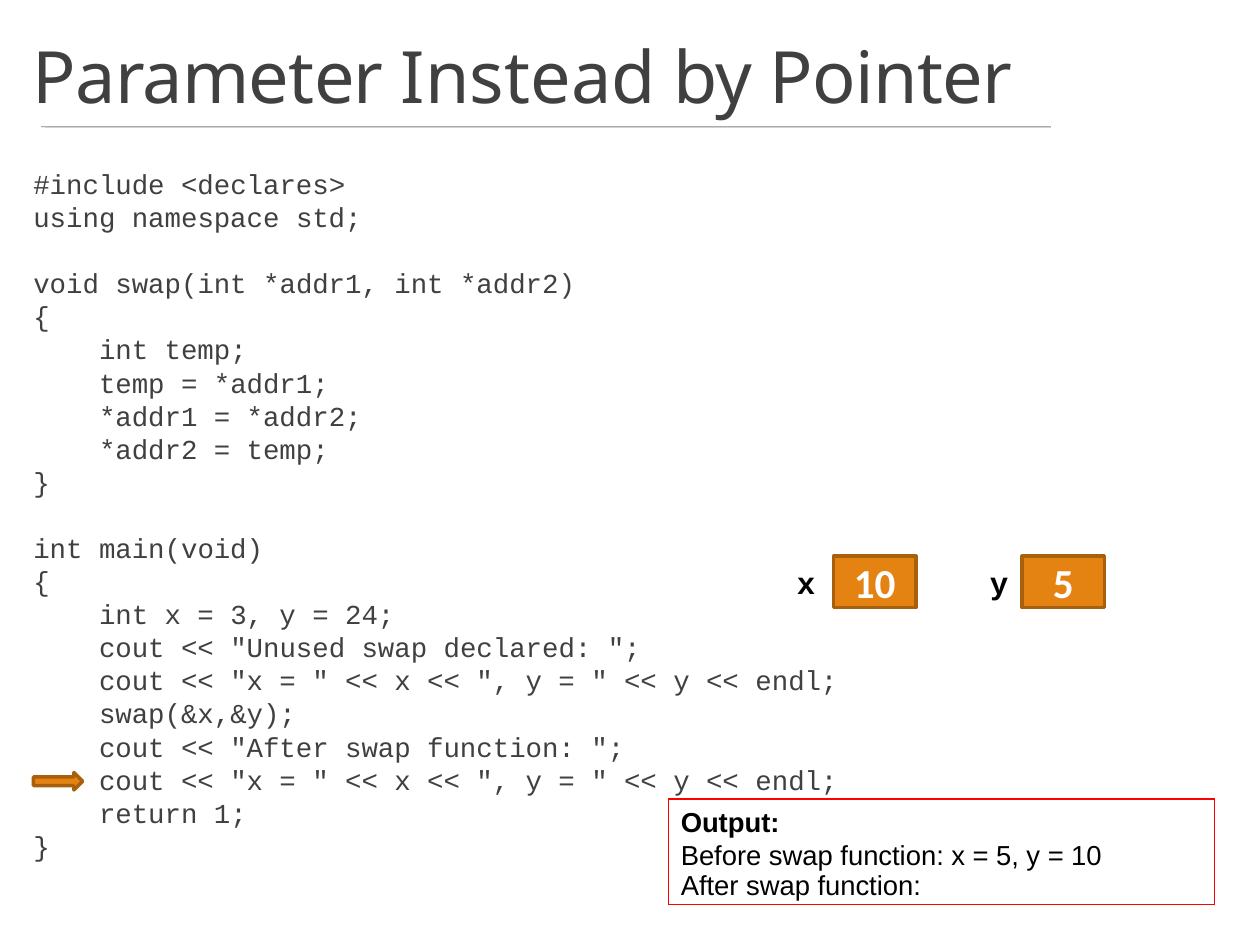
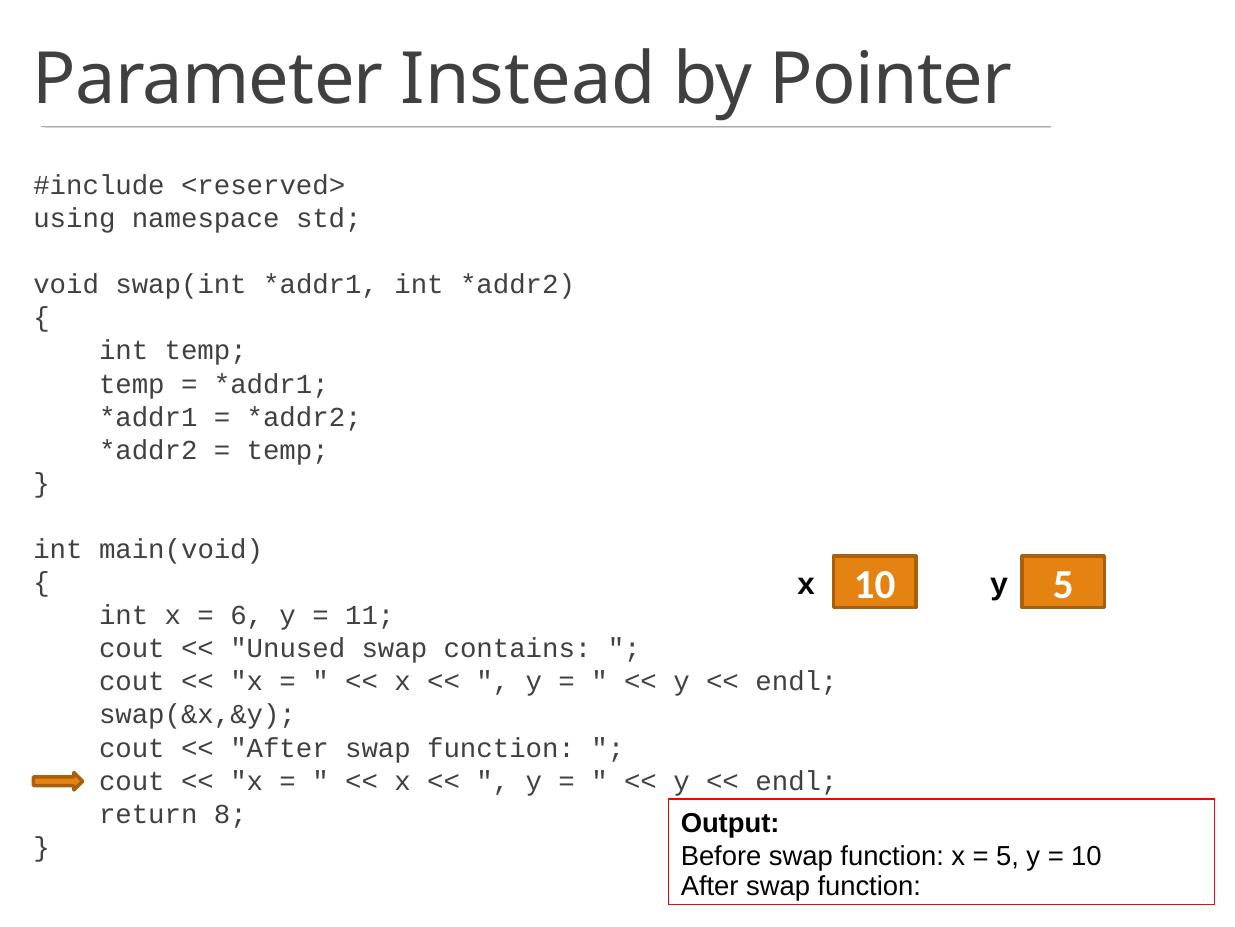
<declares>: <declares> -> <reserved> (263, 185)
3: 3 -> 6 (247, 615)
24: 24 -> 11 (370, 615)
declared: declared -> contains (518, 648)
1: 1 -> 8 (230, 814)
